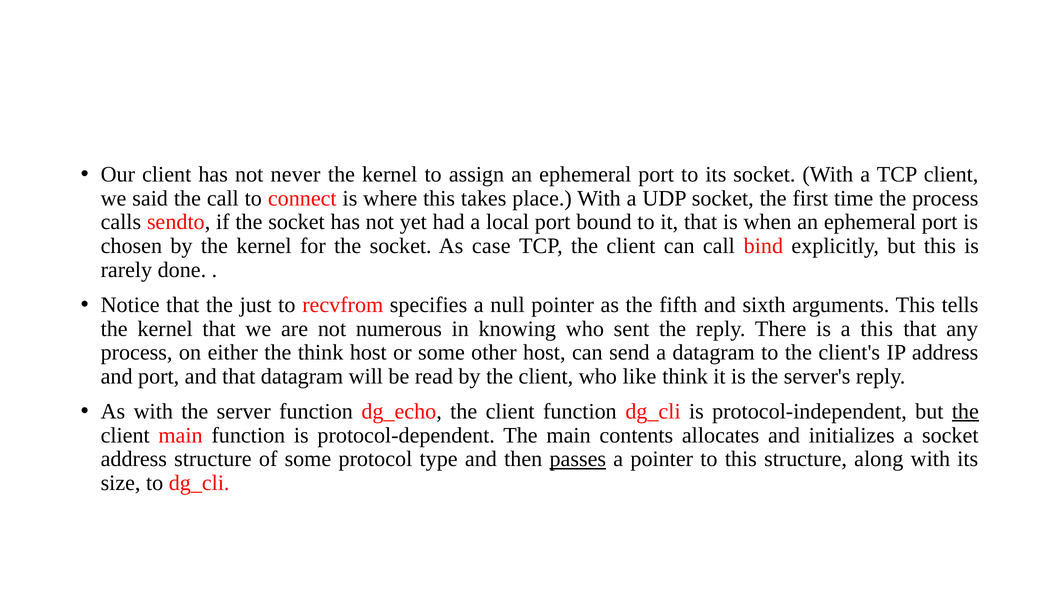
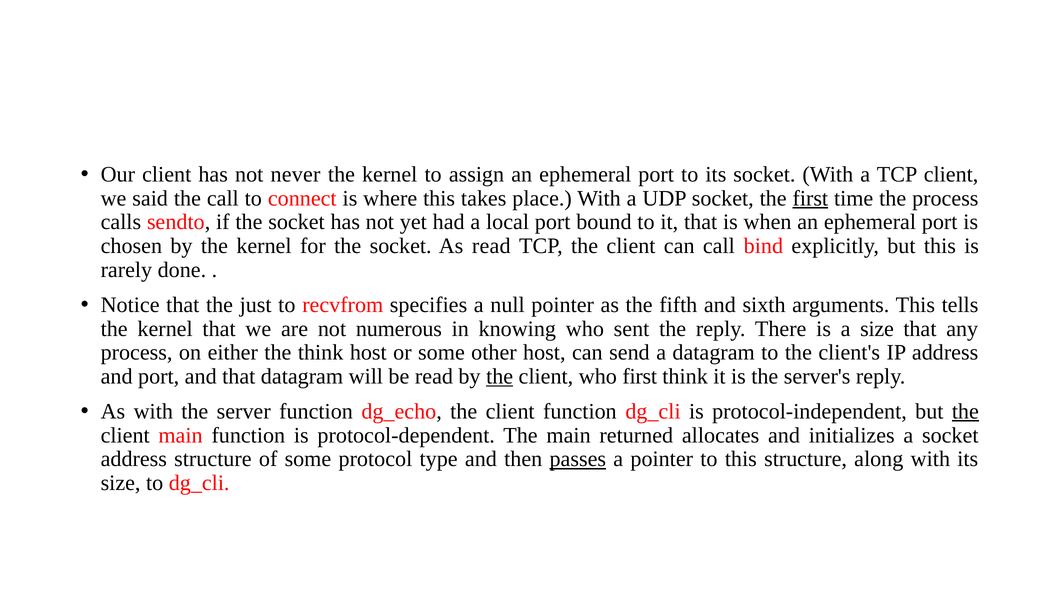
first underline: none -> present (810, 198)
As case: case -> read (491, 246)
a this: this -> size (877, 329)
the underline: none -> present (500, 377)
who like: like -> first (640, 377)
contents: contents -> returned (636, 435)
